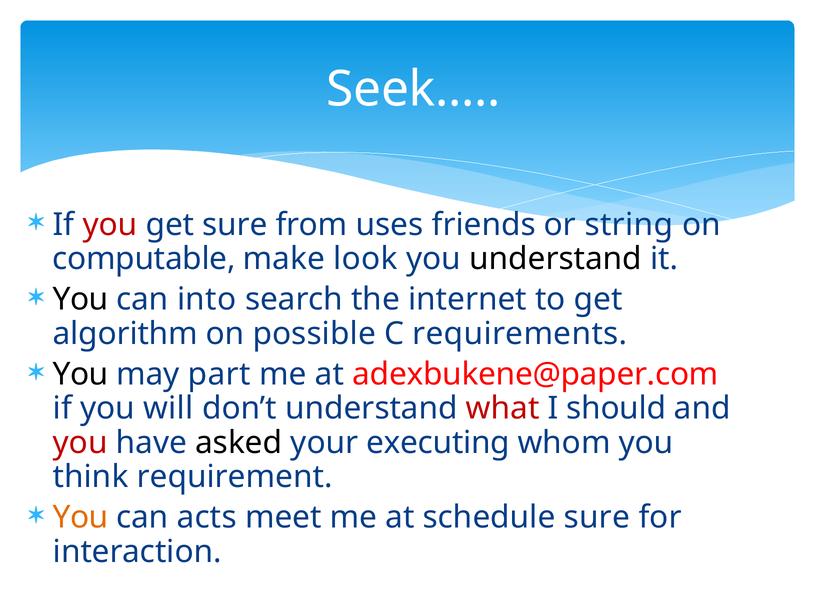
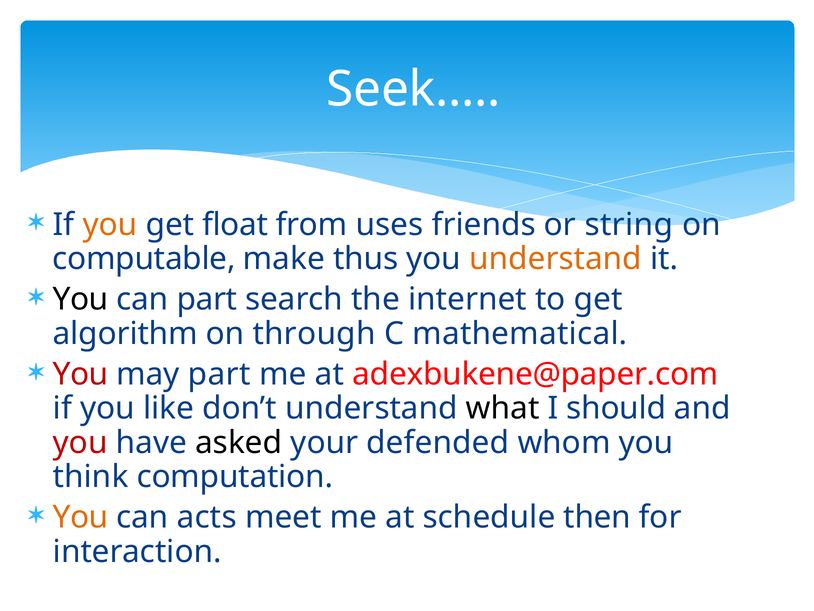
you colour: red -> orange (110, 224)
get sure: sure -> float (235, 224)
look: look -> thus (366, 259)
understand colour: black -> orange (556, 259)
can into: into -> part (207, 299)
possible: possible -> through (314, 333)
requirements: requirements -> mathematical (520, 333)
You colour: black -> red (81, 374)
will: will -> like (169, 408)
what colour: red -> black (503, 408)
executing: executing -> defended (438, 442)
requirement: requirement -> computation (235, 477)
schedule sure: sure -> then (597, 517)
